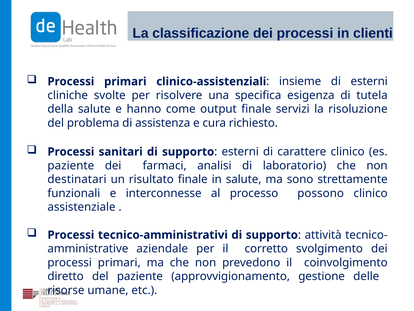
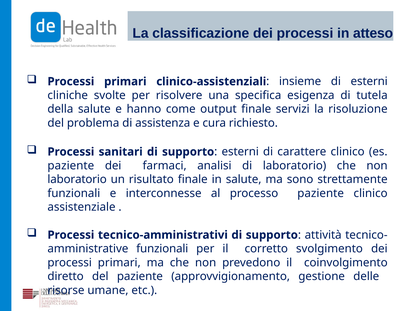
clienti: clienti -> atteso (373, 33)
destinatari: destinatari -> laboratorio (77, 179)
processo possono: possono -> paziente (321, 193)
aziendale: aziendale -> funzionali (162, 248)
